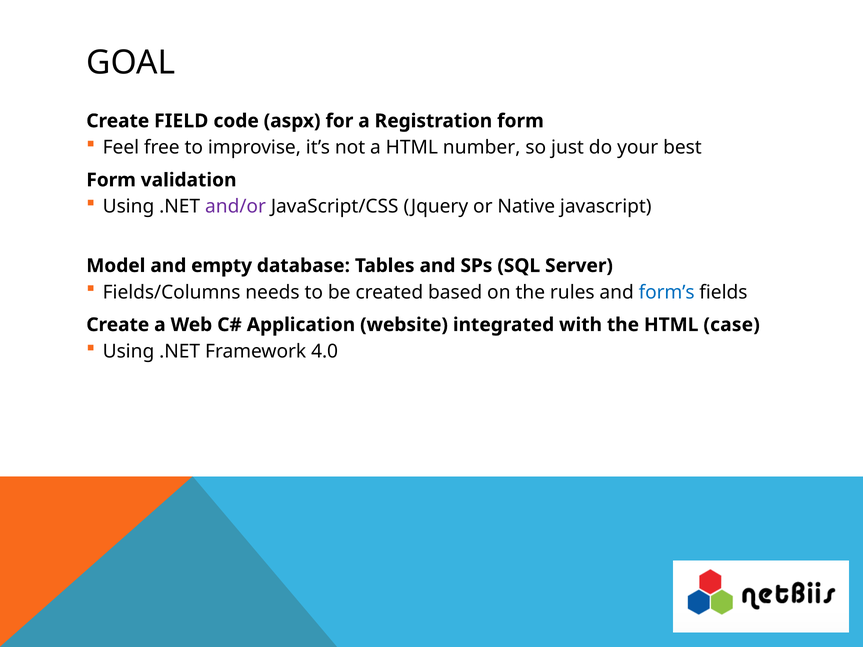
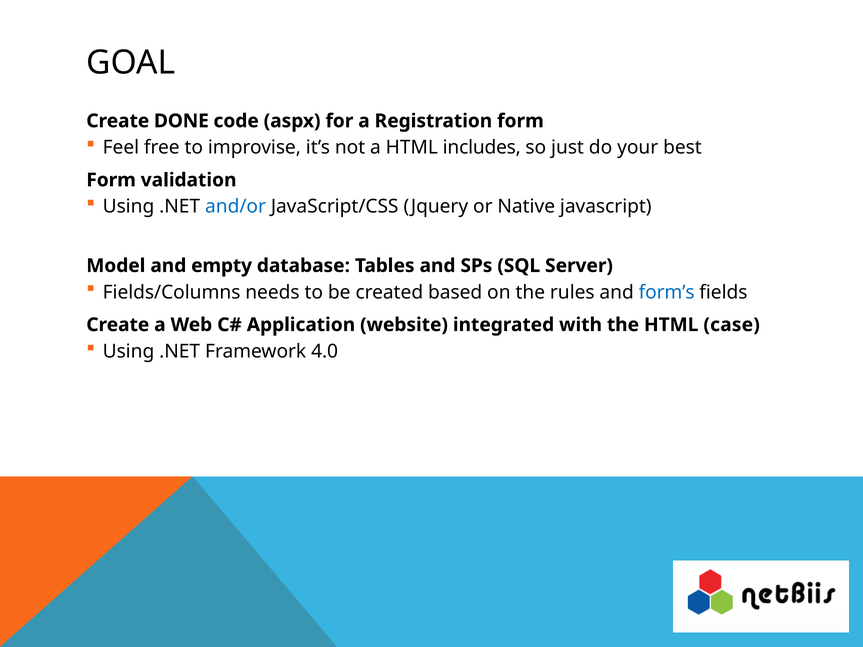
FIELD: FIELD -> DONE (181, 121)
number: number -> includes (482, 148)
and/or colour: purple -> blue (236, 207)
